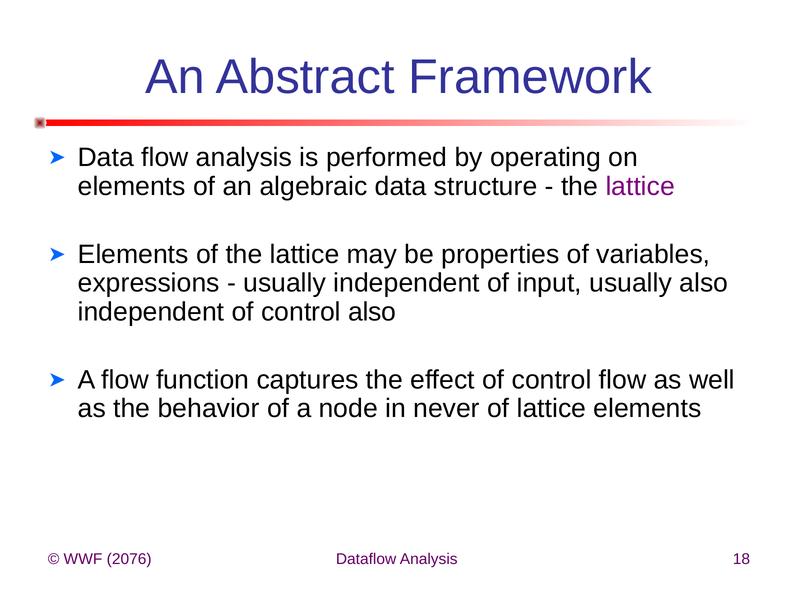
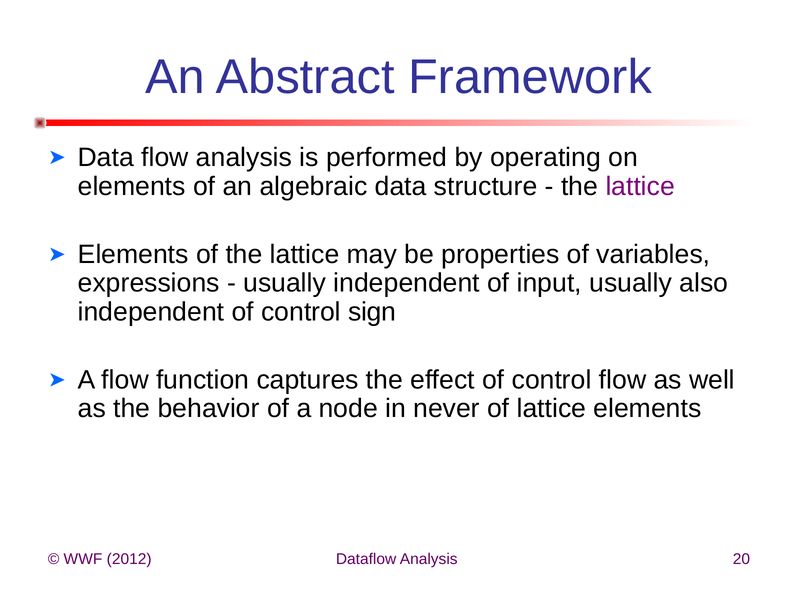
control also: also -> sign (372, 312)
2076: 2076 -> 2012 (129, 559)
18: 18 -> 20 (741, 559)
